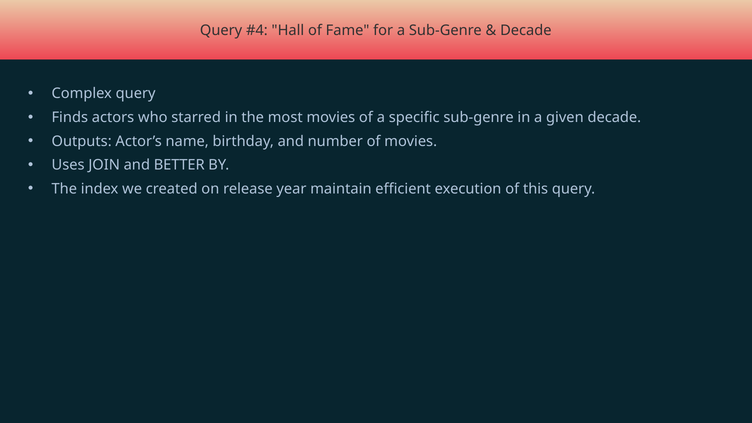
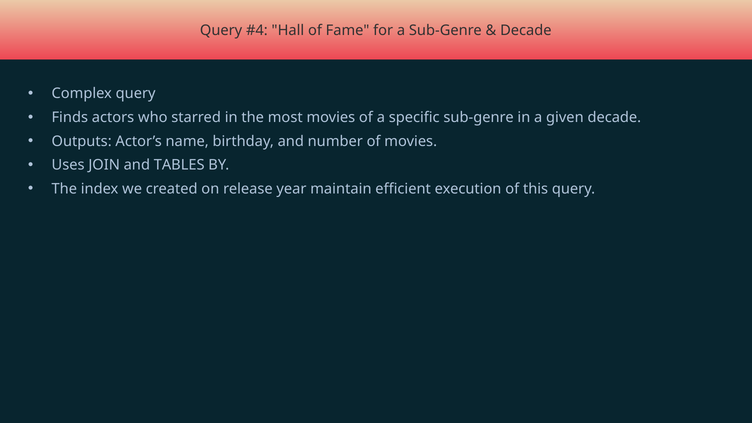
BETTER: BETTER -> TABLES (179, 165)
